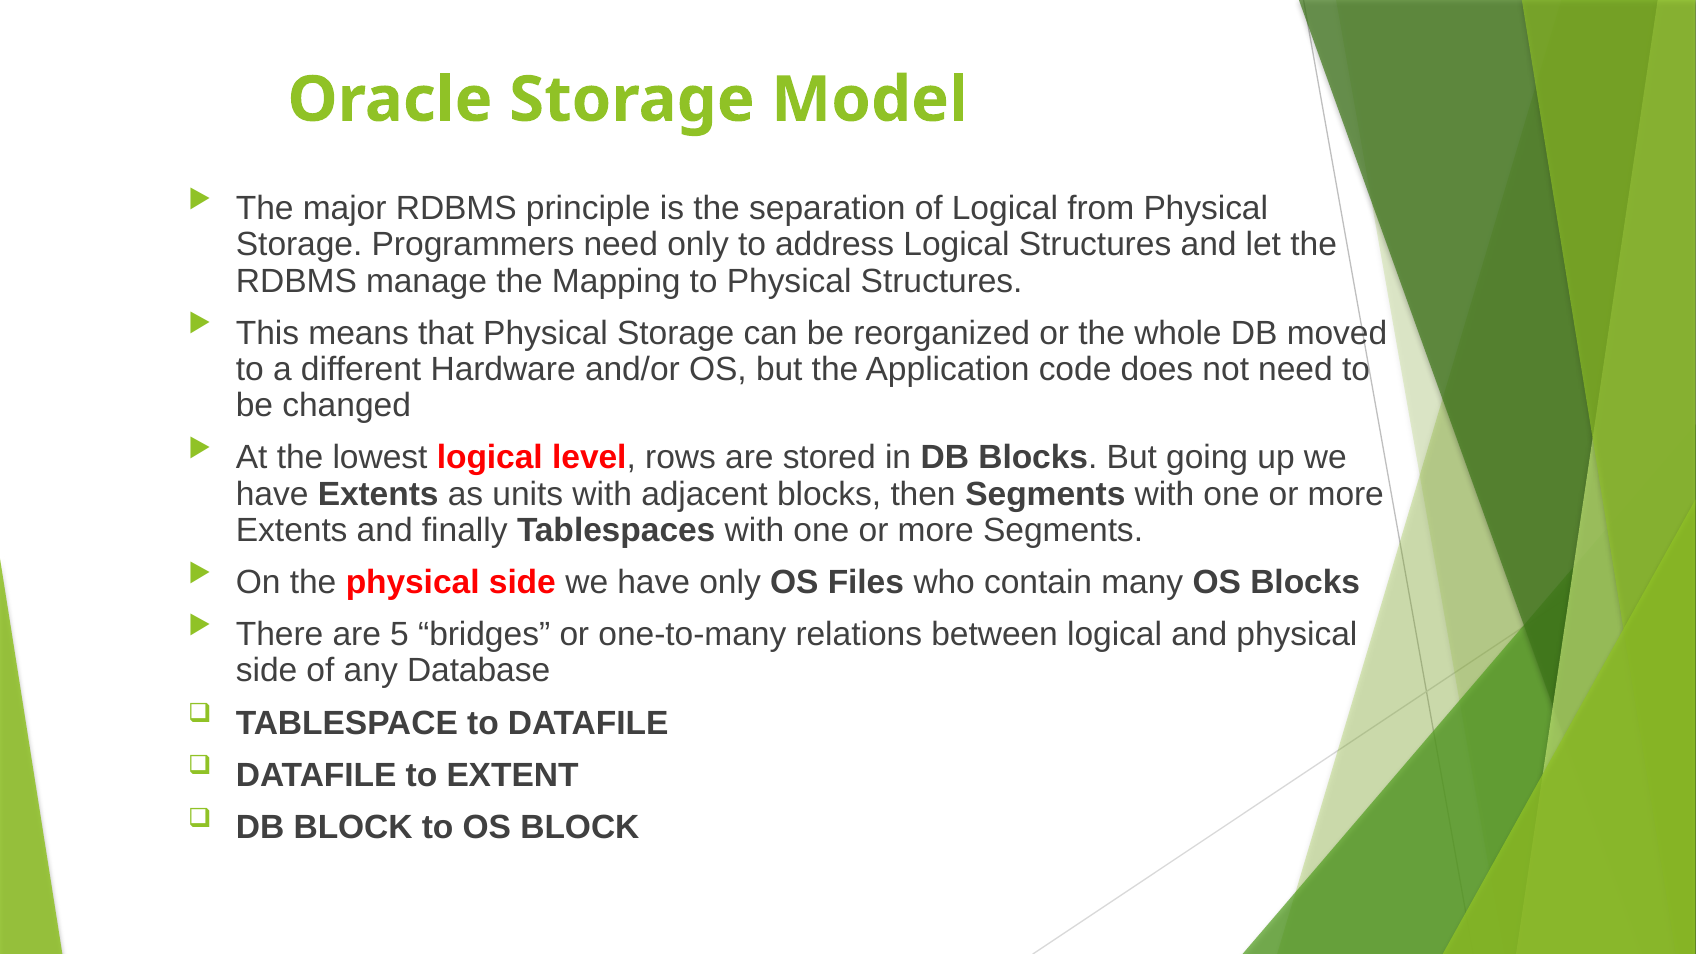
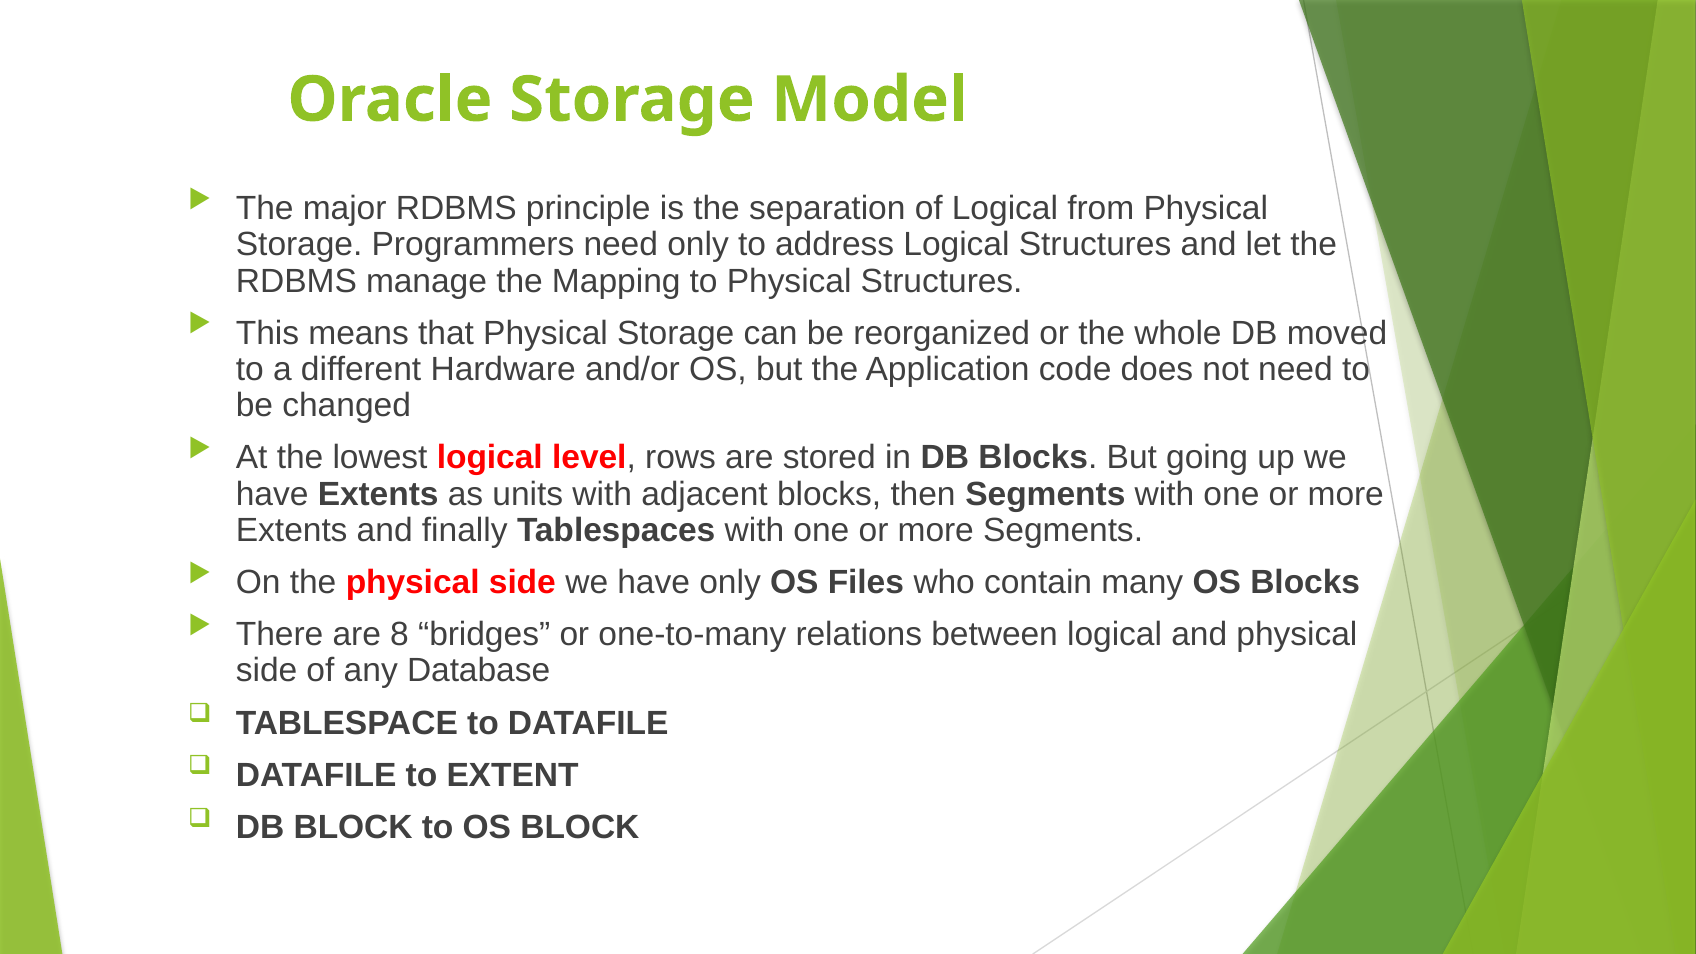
5: 5 -> 8 (400, 635)
